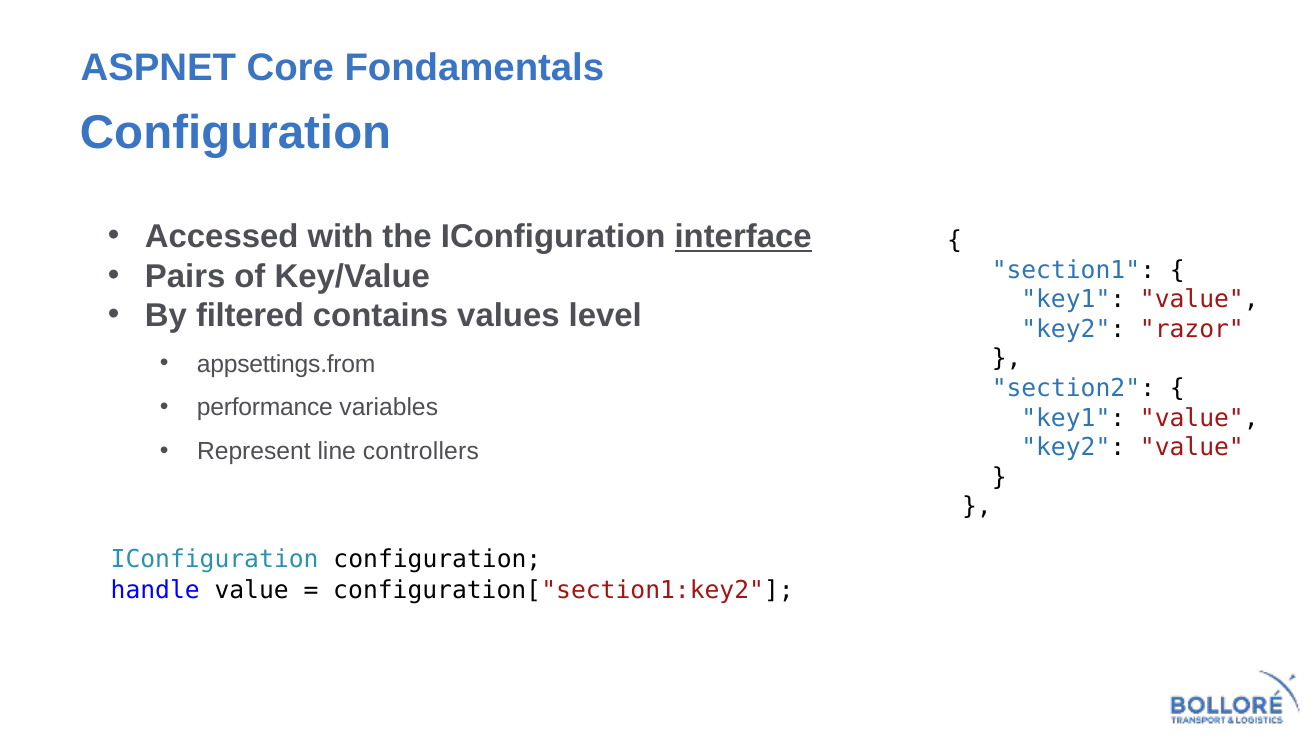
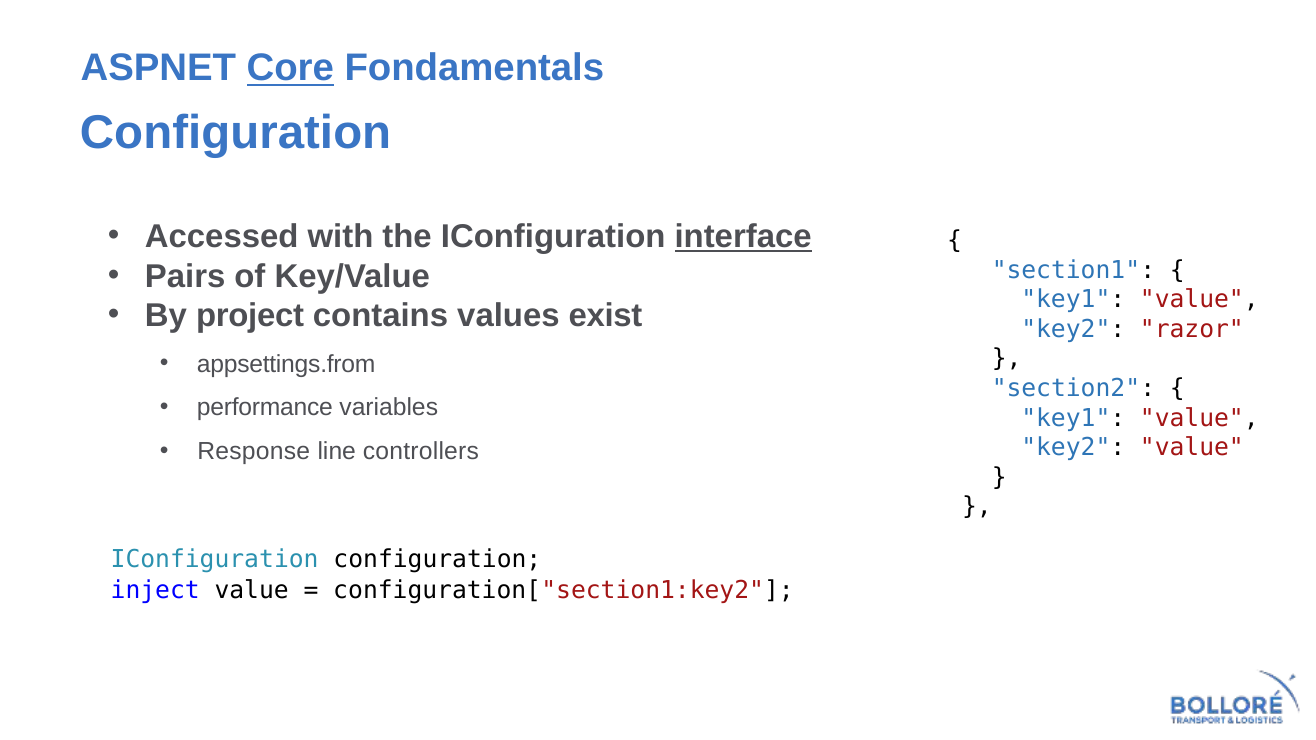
Core underline: none -> present (290, 68)
filtered: filtered -> project (250, 316)
level: level -> exist (605, 316)
Represent: Represent -> Response (254, 452)
handle: handle -> inject (155, 591)
